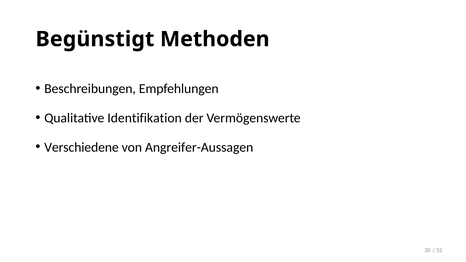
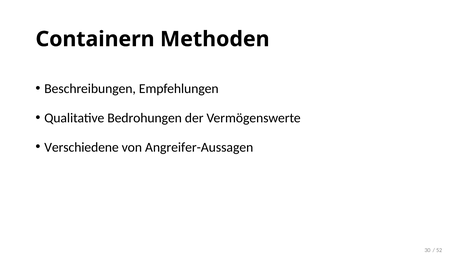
Begünstigt: Begünstigt -> Containern (95, 39)
Identifikation: Identifikation -> Bedrohungen (145, 118)
